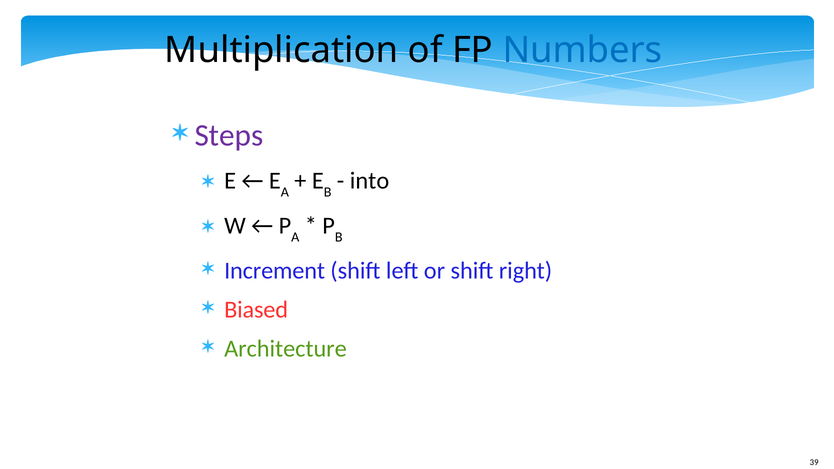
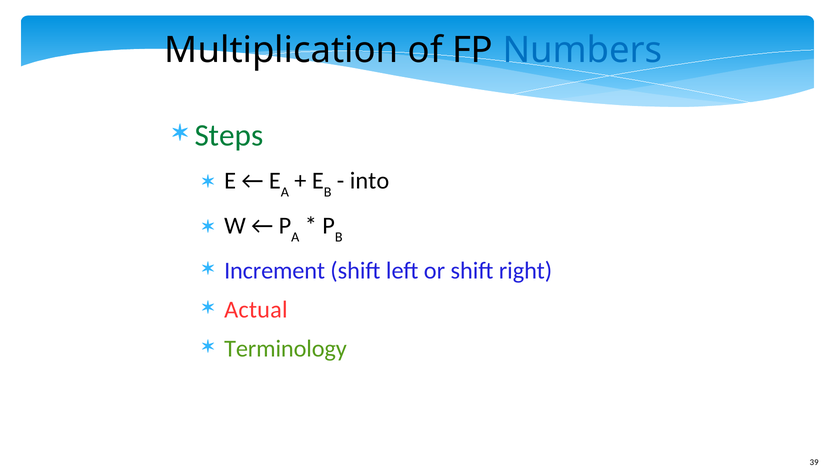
Steps colour: purple -> green (229, 136)
Biased: Biased -> Actual (256, 310)
Architecture: Architecture -> Terminology (285, 349)
